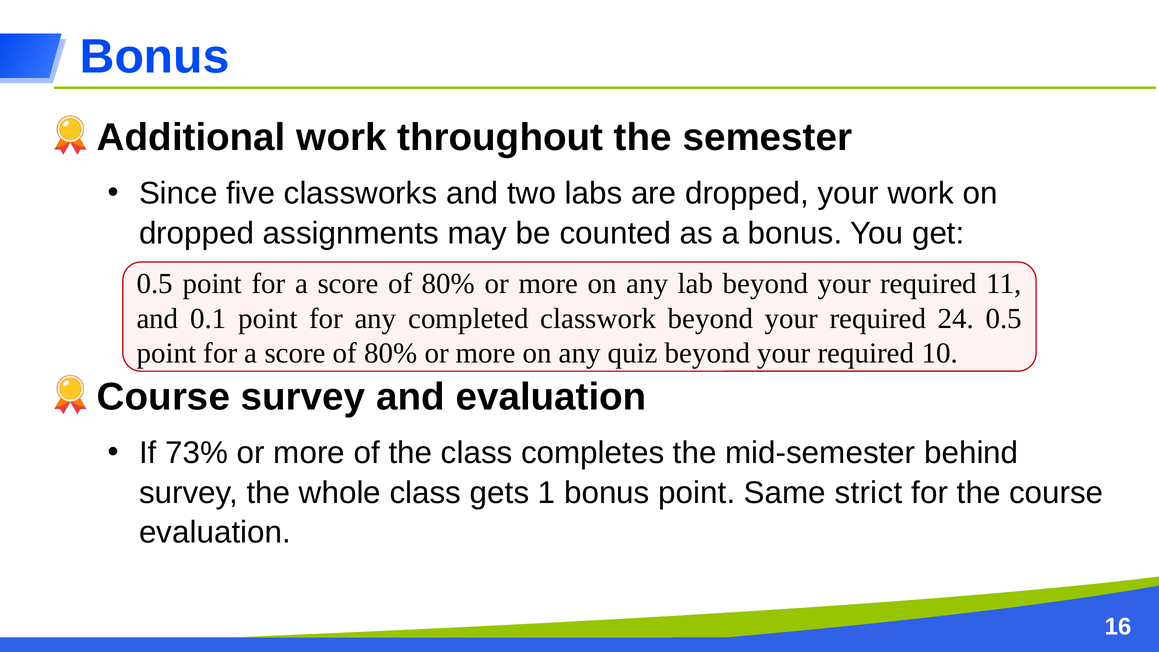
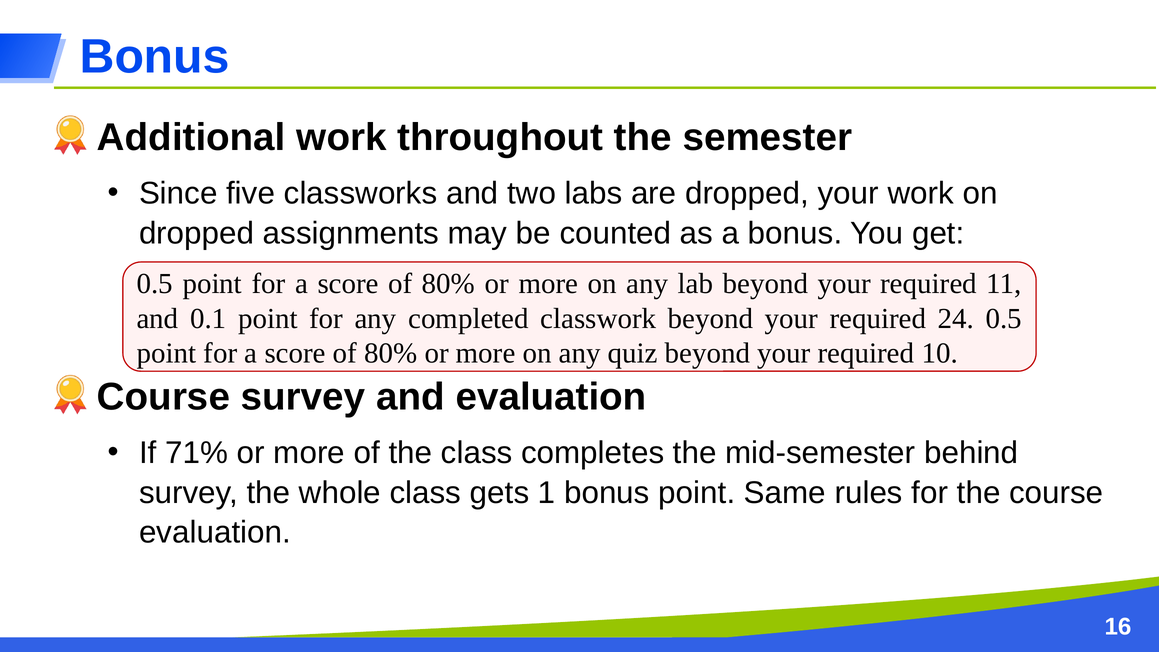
73%: 73% -> 71% (197, 453)
strict: strict -> rules (869, 493)
